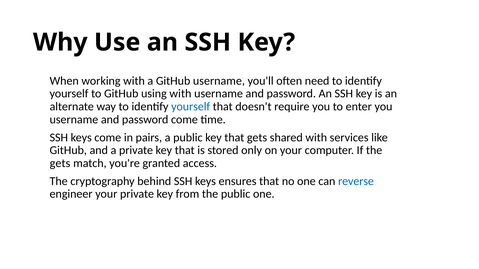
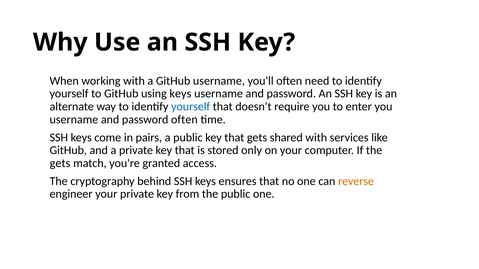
using with: with -> keys (180, 94)
password come: come -> often (184, 120)
reverse colour: blue -> orange (356, 181)
